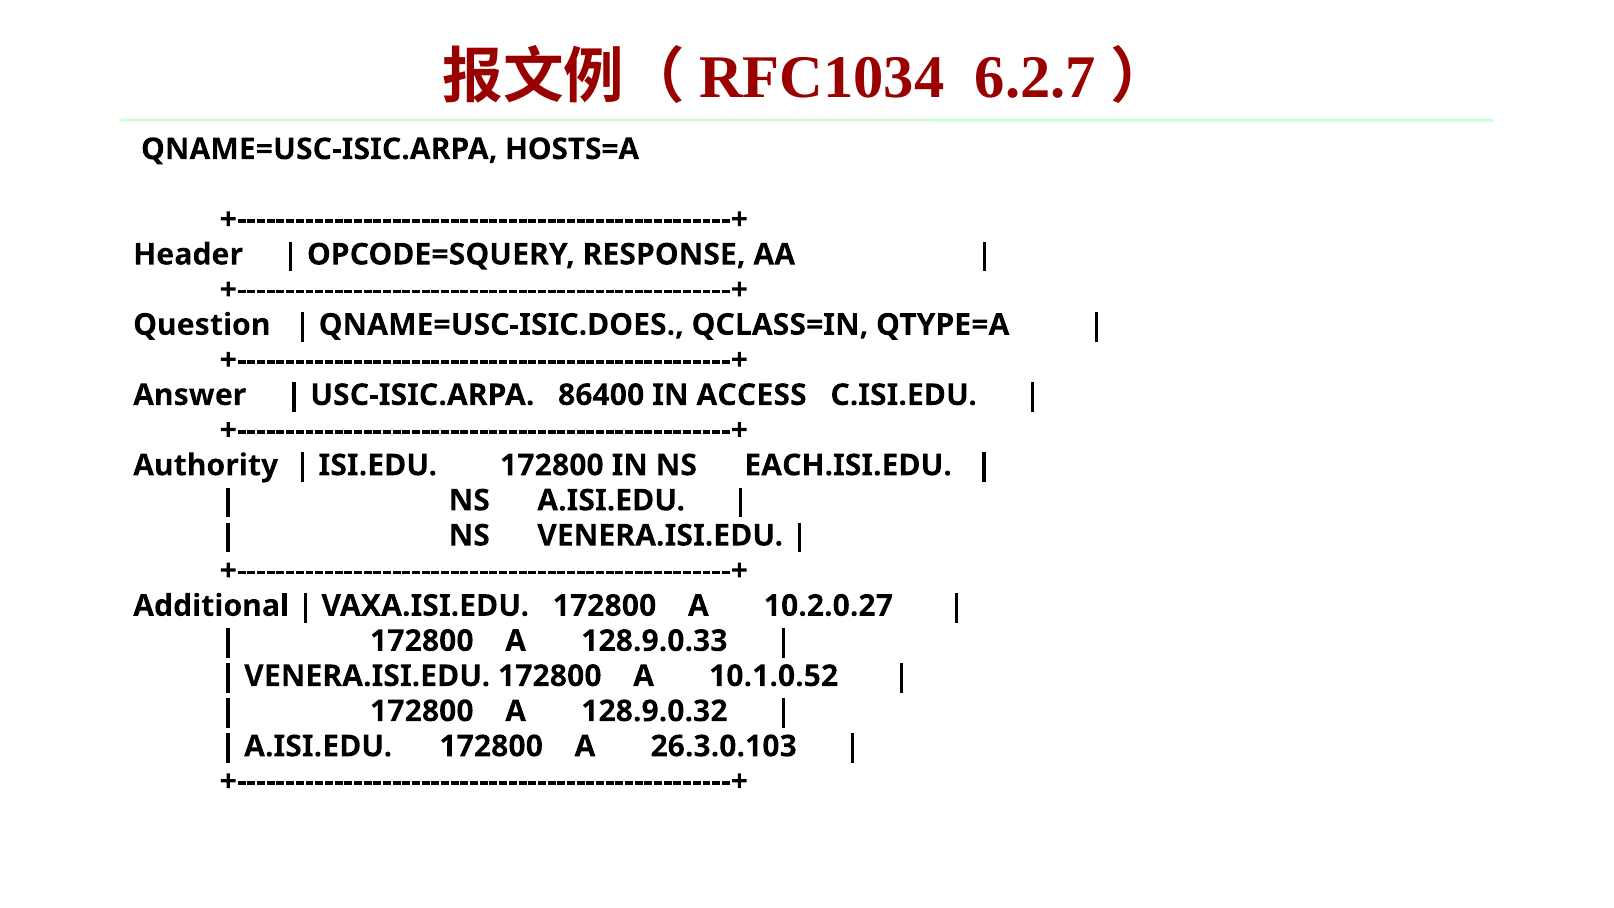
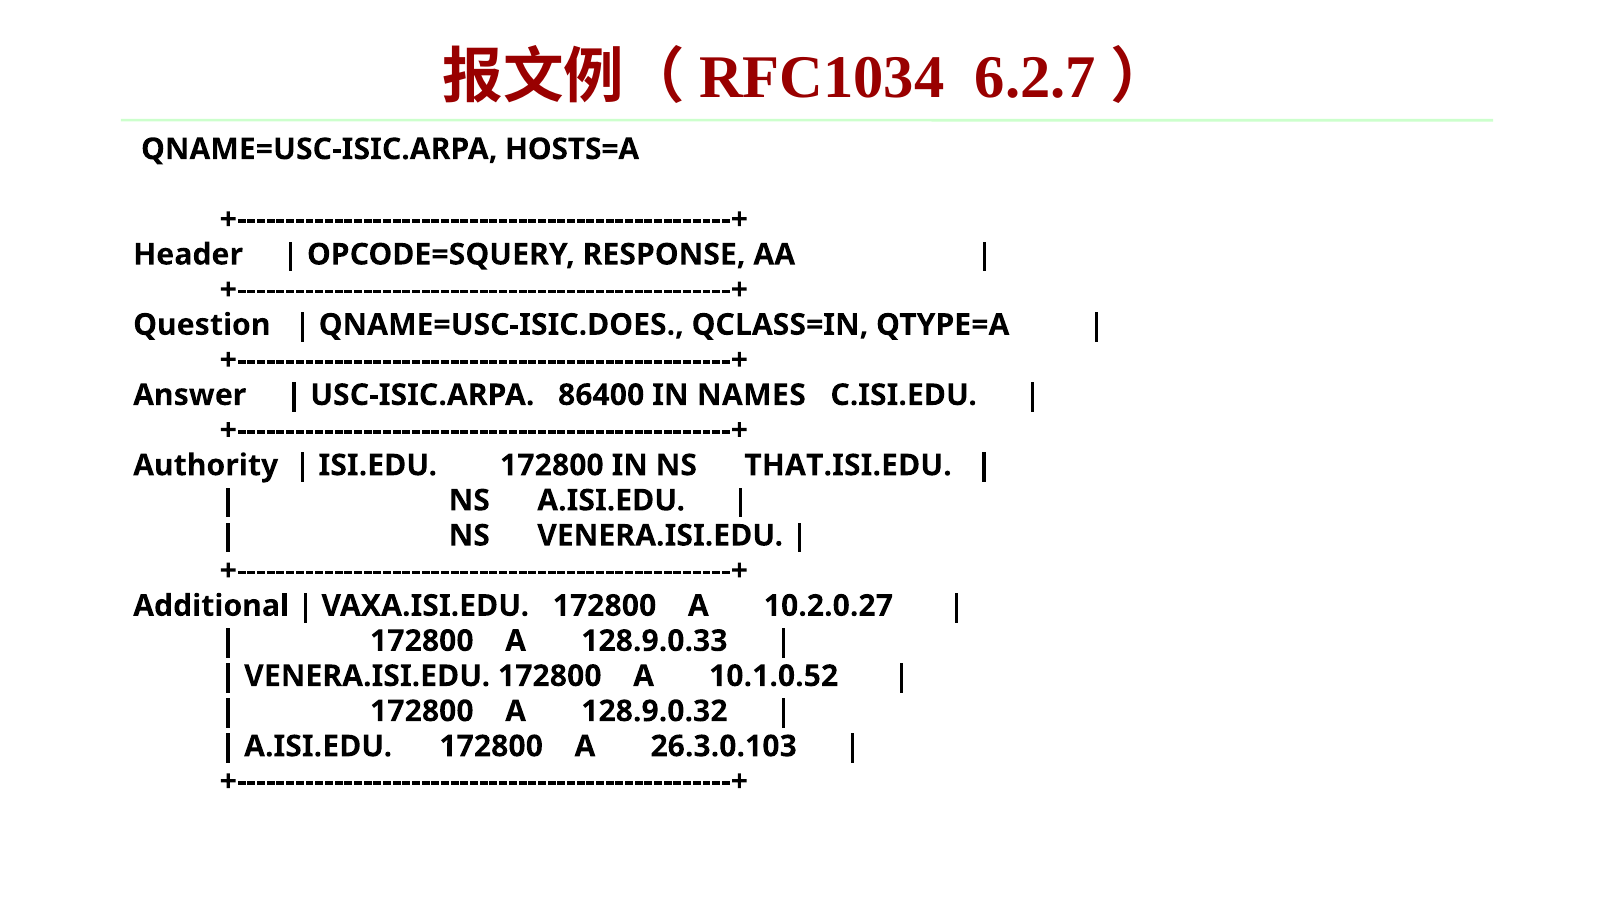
ACCESS: ACCESS -> NAMES (751, 395)
EACH.ISI.EDU: EACH.ISI.EDU -> THAT.ISI.EDU (848, 465)
